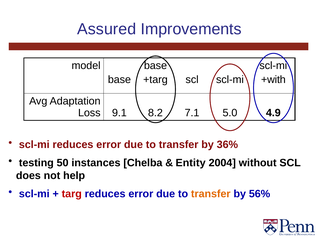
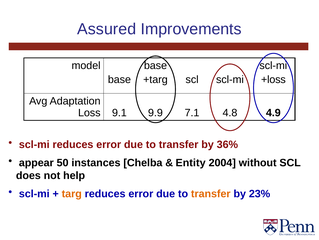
+with: +with -> +loss (273, 79)
8.2: 8.2 -> 9.9 (155, 113)
5.0: 5.0 -> 4.8 (230, 113)
testing: testing -> appear (36, 162)
targ colour: red -> orange (72, 193)
56%: 56% -> 23% (260, 193)
